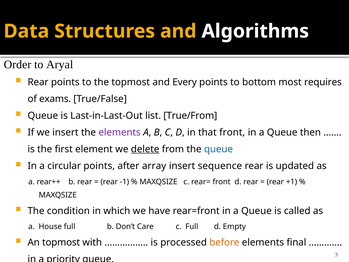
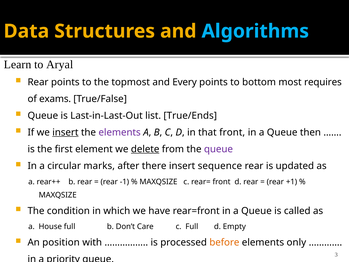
Algorithms colour: white -> light blue (255, 31)
Order: Order -> Learn (18, 65)
True/From: True/From -> True/Ends (190, 115)
insert underline: none -> present (65, 132)
queue colour: blue -> purple (218, 149)
circular points: points -> marks (99, 166)
array: array -> there (154, 166)
An topmost: topmost -> position (61, 242)
final: final -> only (296, 242)
